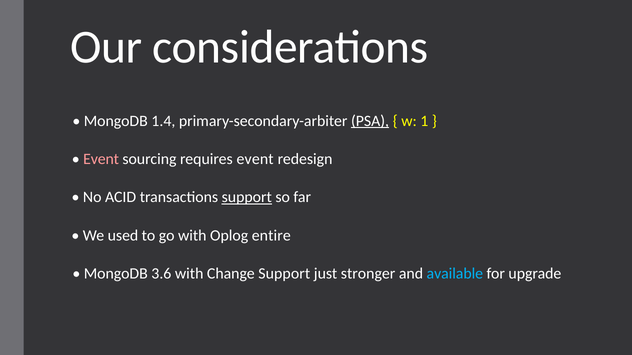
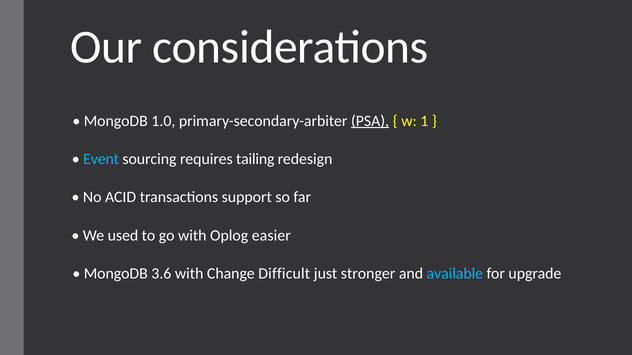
1.4: 1.4 -> 1.0 (163, 121)
Event colour: pink -> light blue (101, 159)
requires event: event -> tailing (255, 159)
support underline: present -> none (247, 197)
entire: entire -> easier (271, 236)
Change Support: Support -> Difficult (284, 274)
